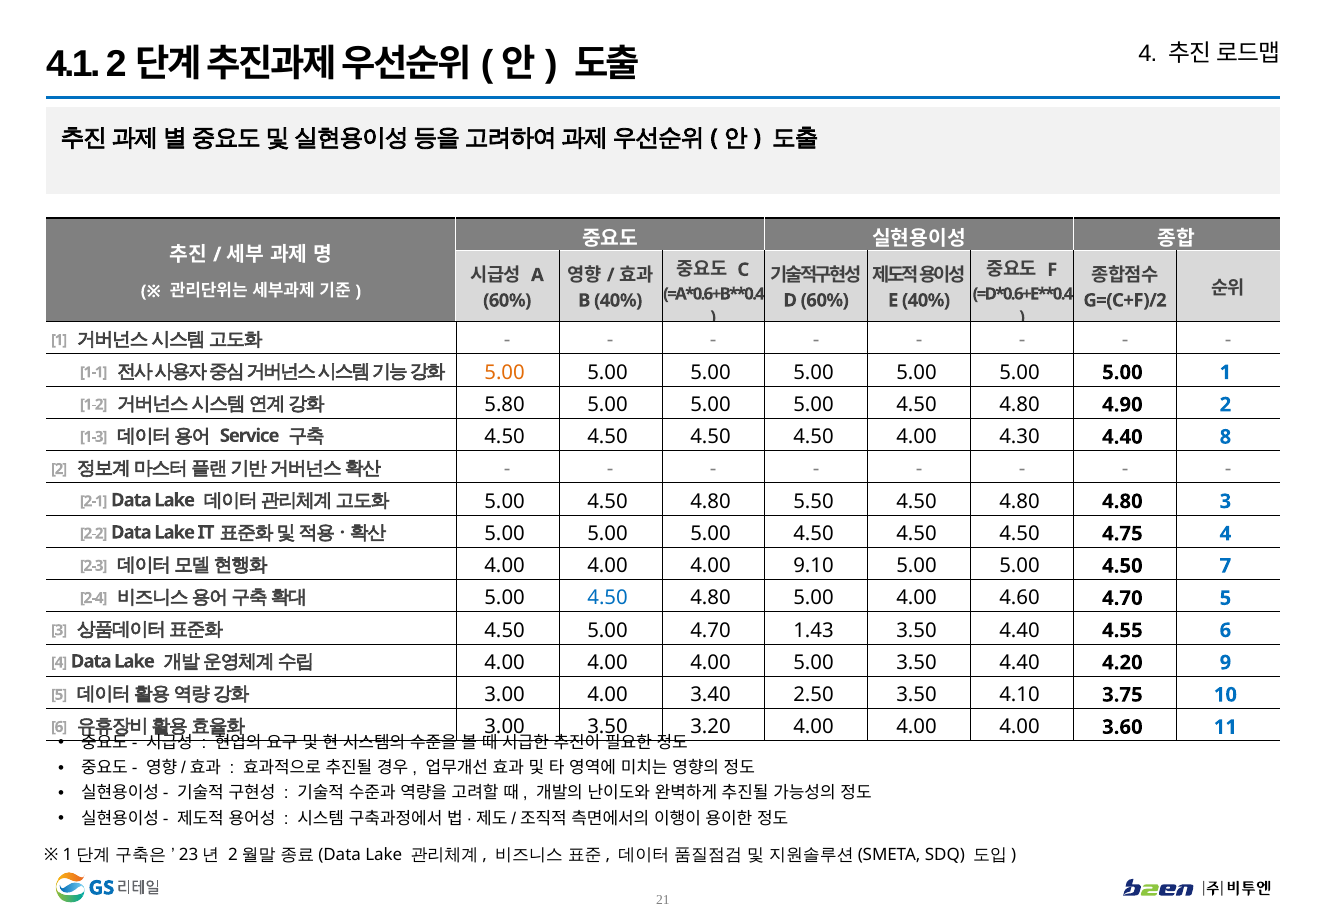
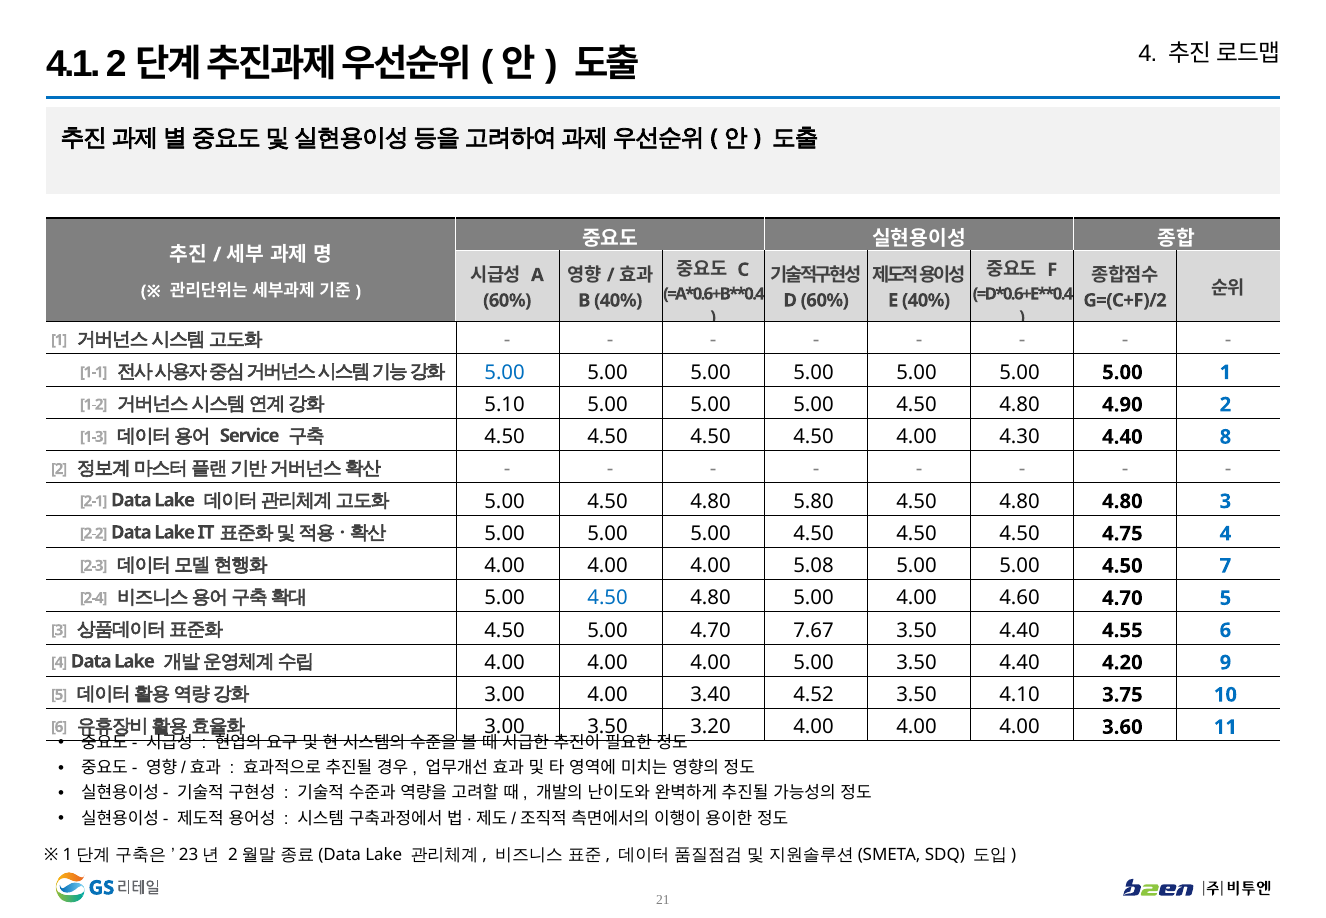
5.00 colour: orange -> blue (505, 372)
5.80: 5.80 -> 5.10 (505, 405)
5.50: 5.50 -> 5.80 (814, 501)
9.10: 9.10 -> 5.08 (814, 566)
1.43: 1.43 -> 7.67 (814, 630)
2.50: 2.50 -> 4.52 (814, 695)
